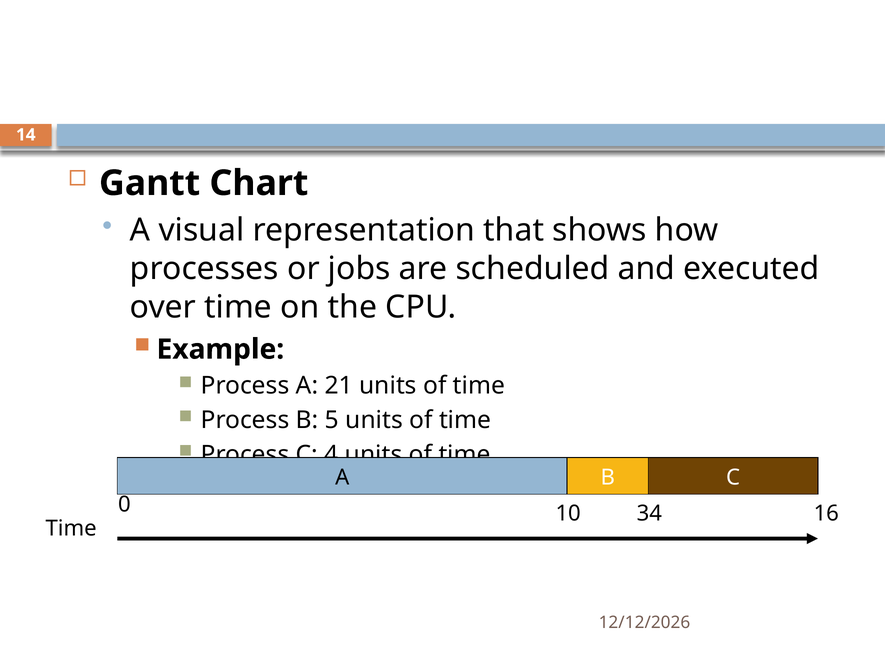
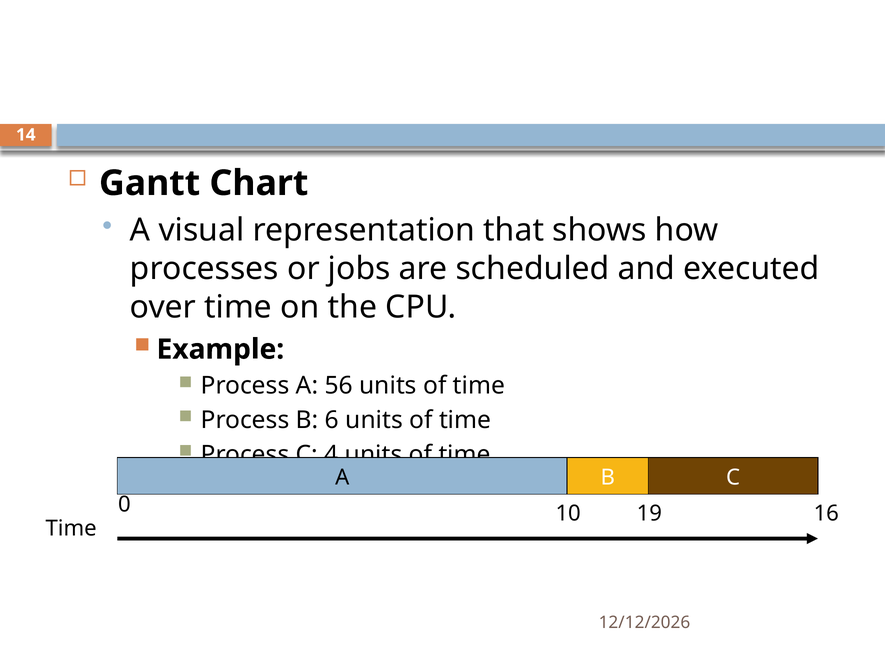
21: 21 -> 56 (339, 386)
5: 5 -> 6 (332, 420)
34: 34 -> 19 (649, 513)
